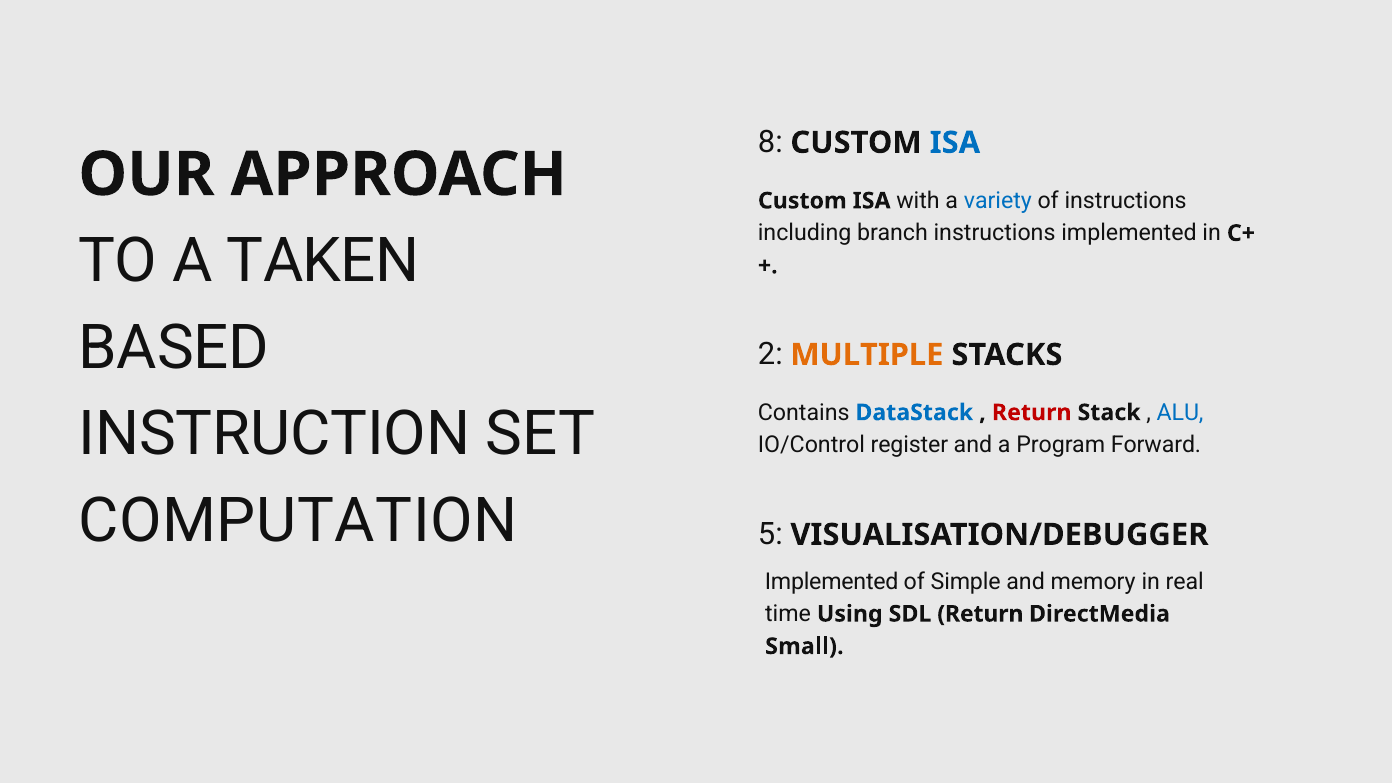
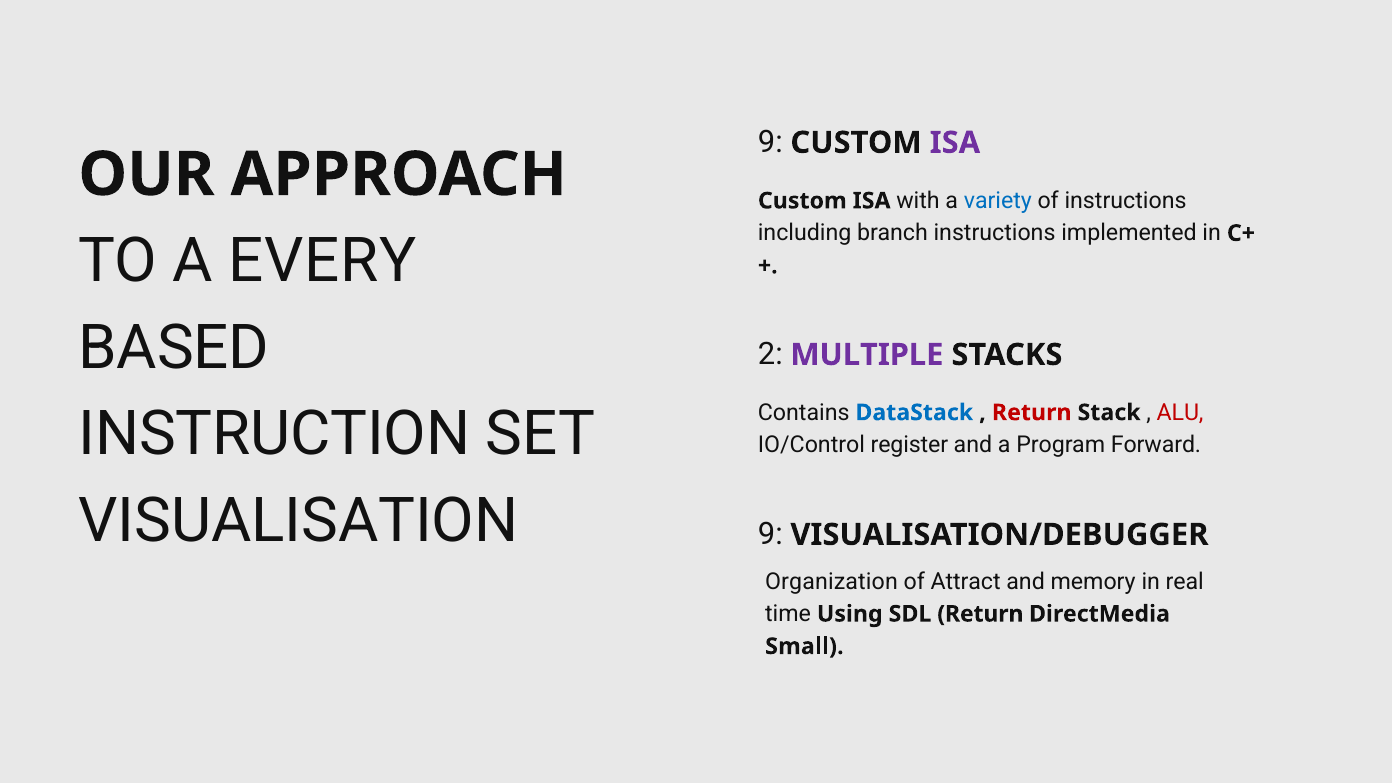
8: 8 -> 9 (770, 143)
ISA colour: blue -> purple (955, 143)
TAKEN: TAKEN -> EVERY (323, 261)
MULTIPLE colour: orange -> purple (867, 355)
ALU colour: blue -> red (1180, 413)
COMPUTATION: COMPUTATION -> VISUALISATION (298, 521)
5: 5 -> 9 (770, 535)
Implemented: Implemented -> Organization (831, 581)
Simple: Simple -> Attract (966, 581)
